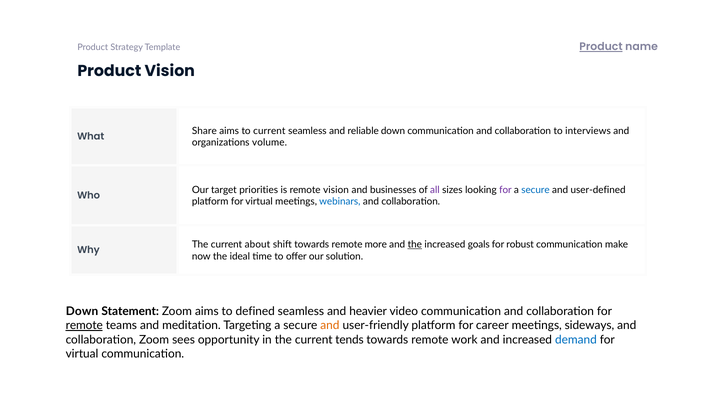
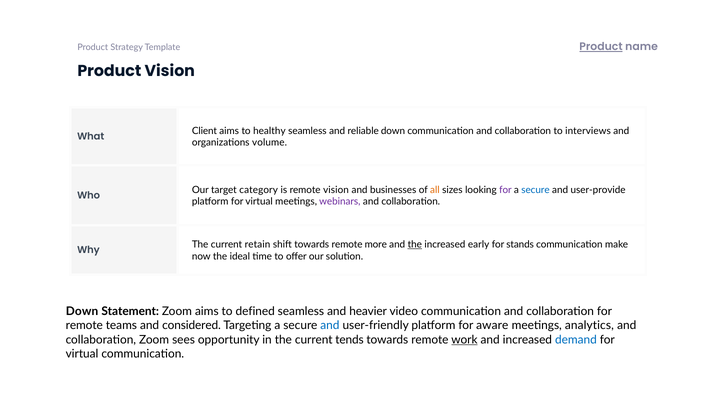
Share: Share -> Client (204, 131)
to current: current -> healthy (269, 131)
priorities: priorities -> category (259, 190)
all colour: purple -> orange (435, 190)
user-defined: user-defined -> user-provide (598, 190)
webinars colour: blue -> purple (340, 201)
about: about -> retain (257, 244)
goals: goals -> early (479, 244)
robust: robust -> stands (520, 244)
remote underline: present -> none (84, 325)
meditation: meditation -> considered (191, 325)
and colour: orange -> blue (330, 325)
career: career -> aware (492, 325)
sideways: sideways -> analytics (589, 325)
work underline: none -> present (464, 339)
